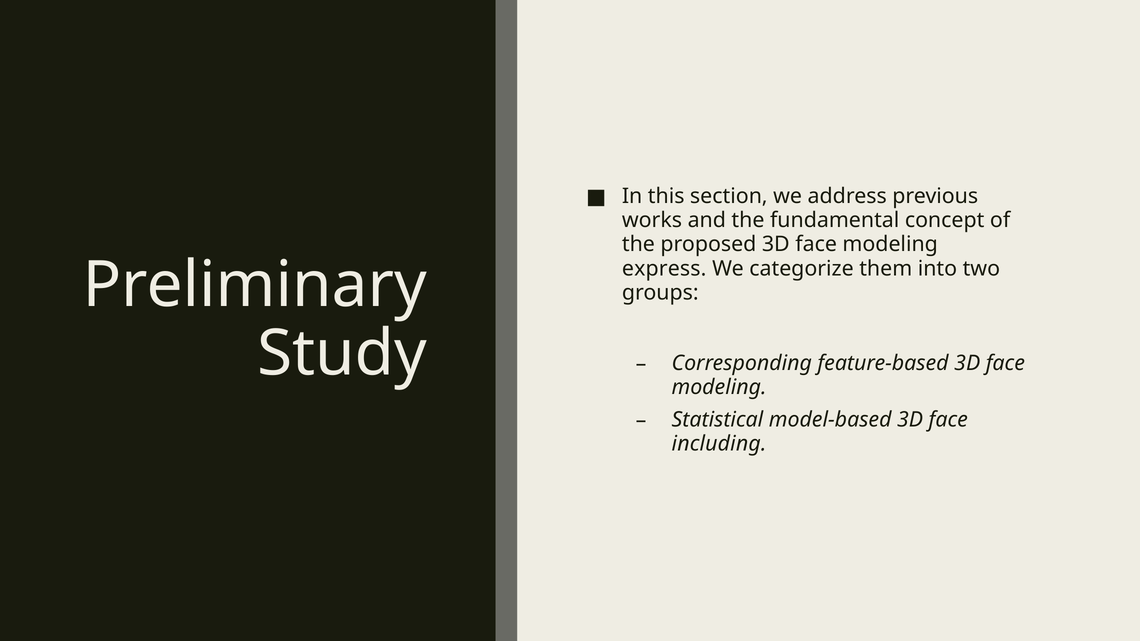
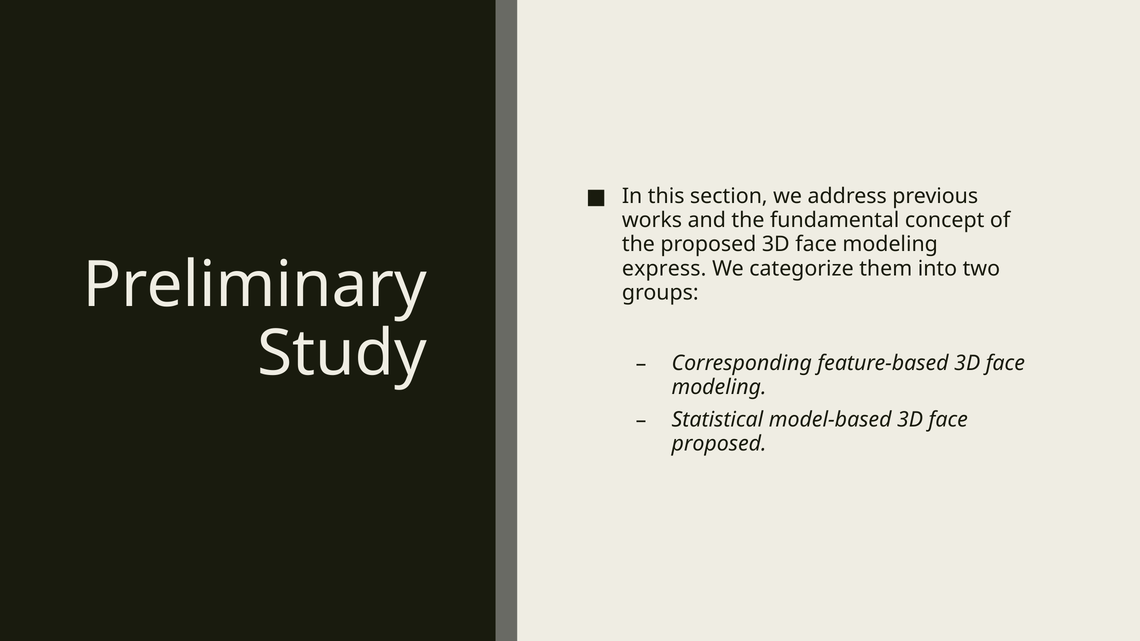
including: including -> proposed (719, 444)
